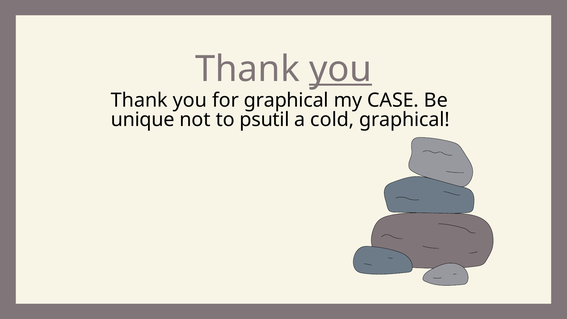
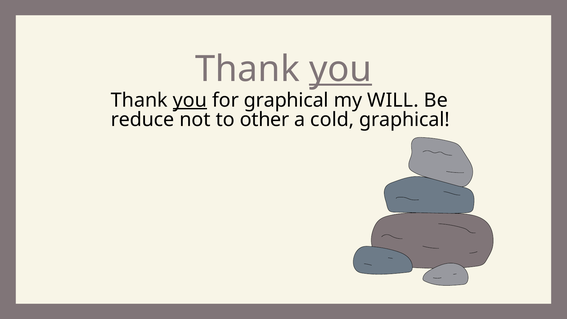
you underline: none -> present (190, 100)
CASE: CASE -> WILL (393, 100)
unique: unique -> reduce (143, 119)
psutil: psutil -> other (265, 119)
